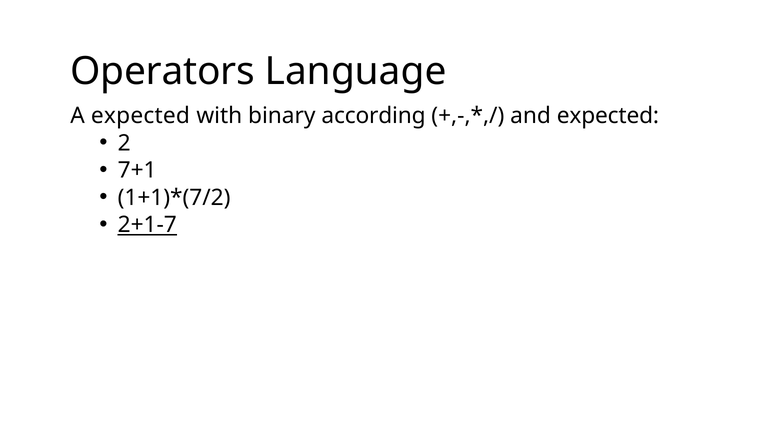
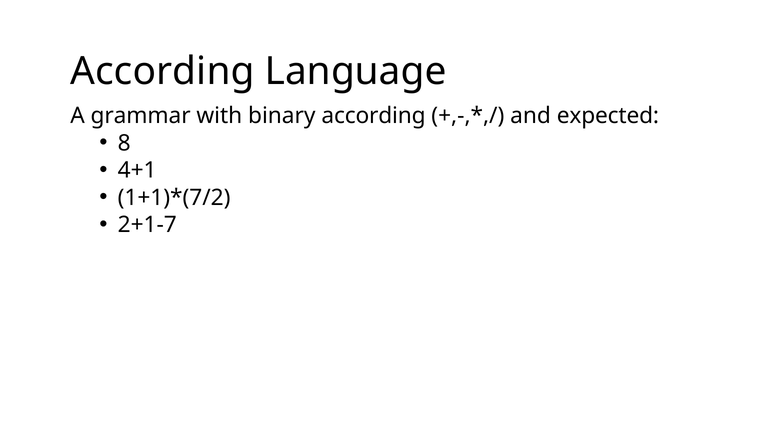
Operators: Operators -> According (162, 72)
A expected: expected -> grammar (141, 116)
2: 2 -> 8 (124, 143)
7+1: 7+1 -> 4+1 (137, 170)
2+1-7 underline: present -> none (147, 225)
